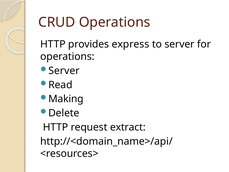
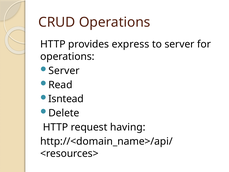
Making: Making -> Isntead (66, 99)
extract: extract -> having (128, 127)
